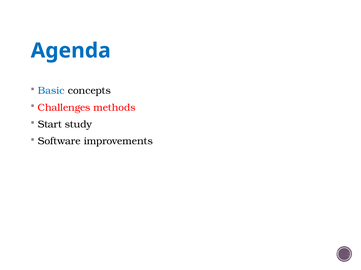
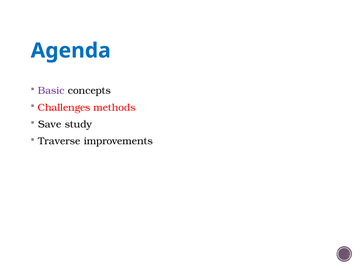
Basic colour: blue -> purple (51, 91)
Start: Start -> Save (50, 125)
Software: Software -> Traverse (59, 141)
